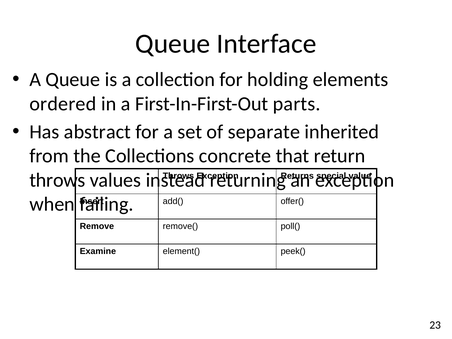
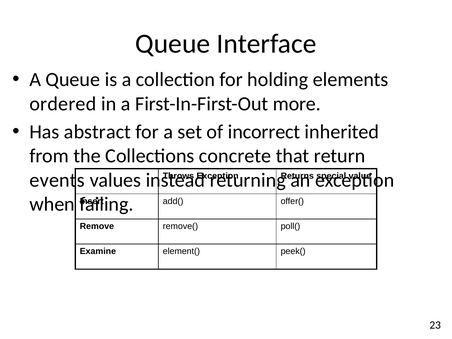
parts: parts -> more (297, 104)
separate: separate -> incorrect (264, 132)
throws: throws -> events (57, 180)
